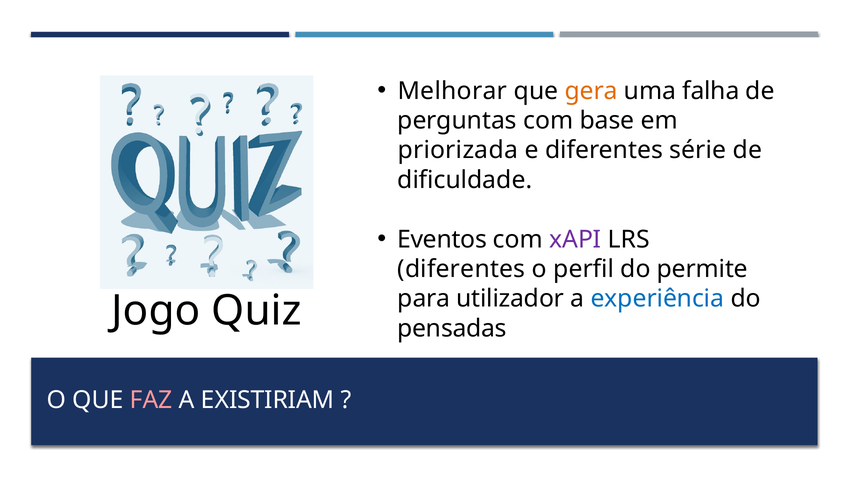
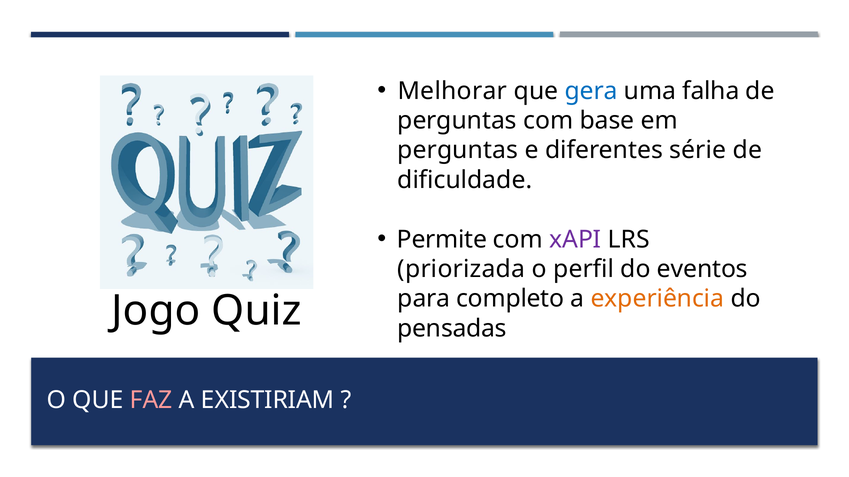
gera colour: orange -> blue (591, 91)
priorizada: priorizada -> perguntas (458, 150)
Eventos: Eventos -> Permite (442, 240)
diferentes: diferentes -> priorizada (461, 269)
permite: permite -> eventos (702, 269)
utilizador: utilizador -> completo (510, 299)
experiência colour: blue -> orange (657, 299)
